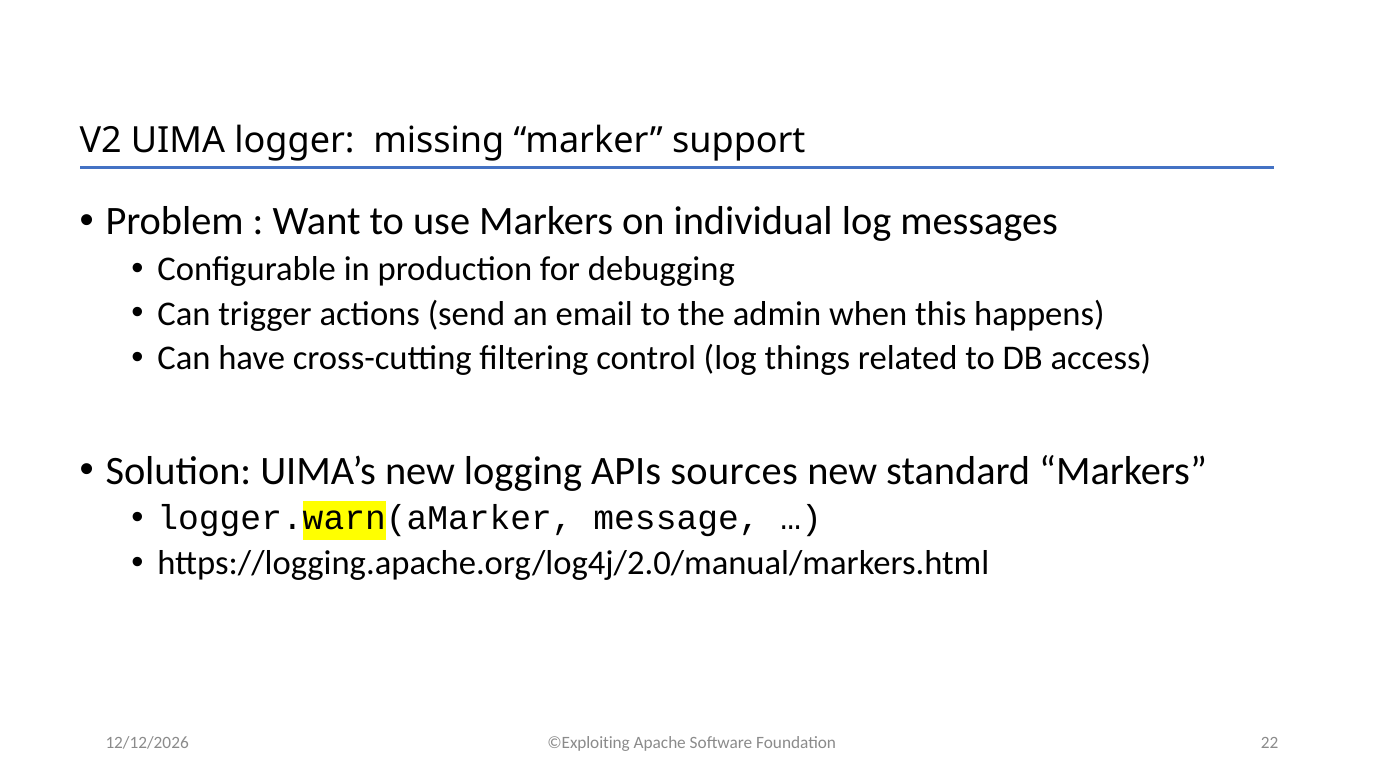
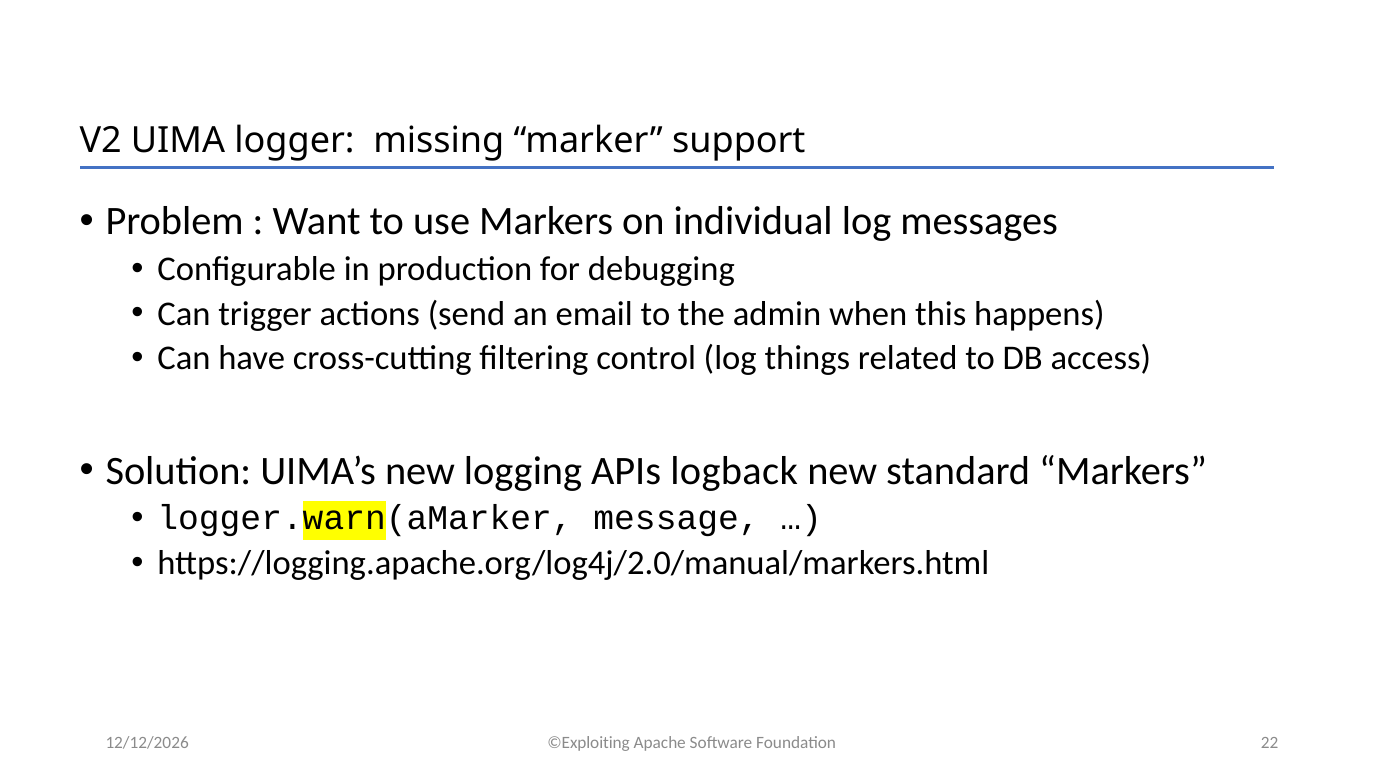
sources: sources -> logback (734, 471)
